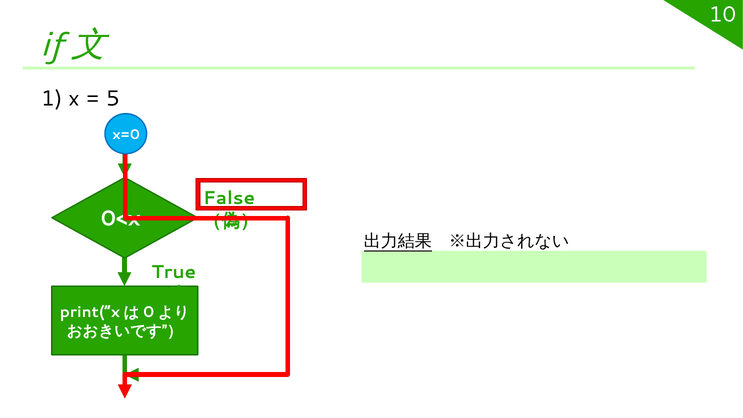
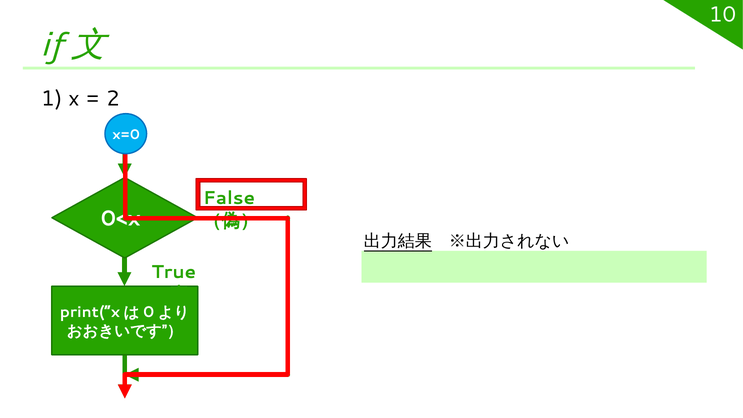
5: 5 -> 2 (113, 98)
